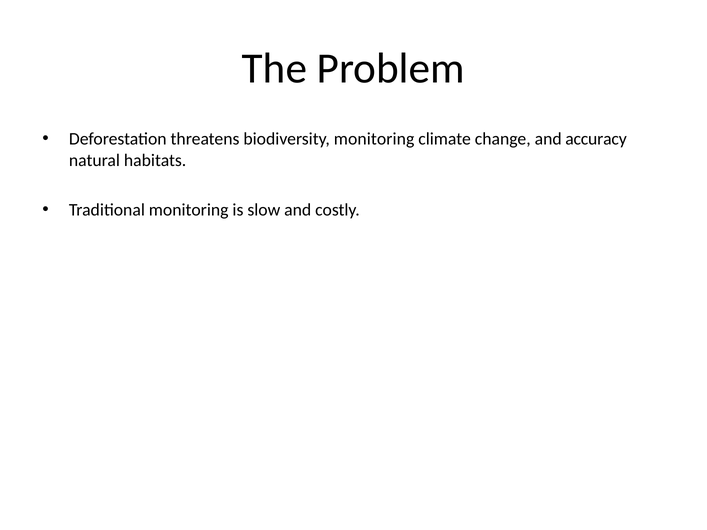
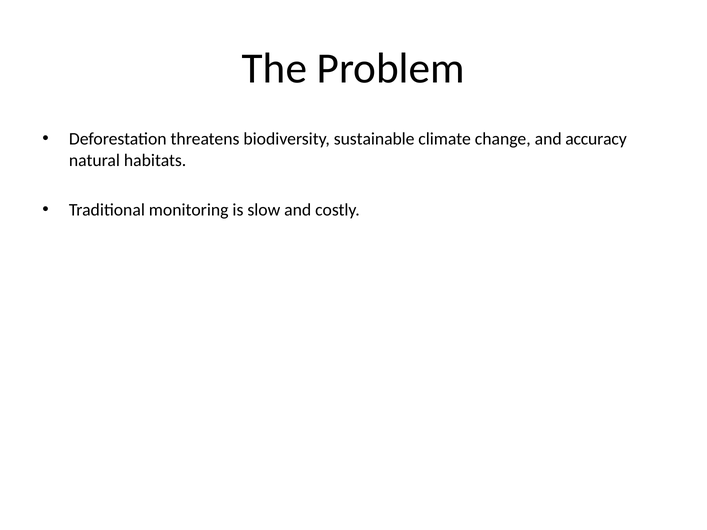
biodiversity monitoring: monitoring -> sustainable (374, 139)
